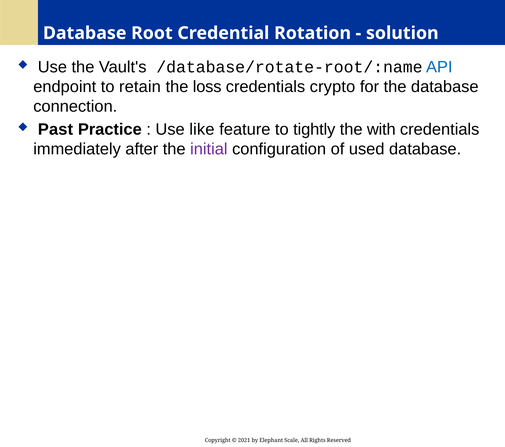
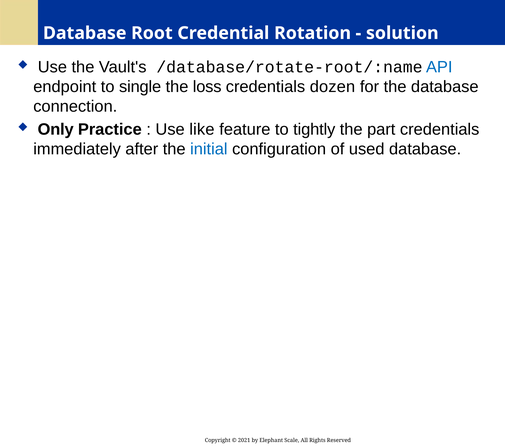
retain: retain -> single (140, 87)
crypto: crypto -> dozen (332, 87)
Past: Past -> Only (56, 130)
with: with -> part (381, 130)
initial colour: purple -> blue (209, 149)
